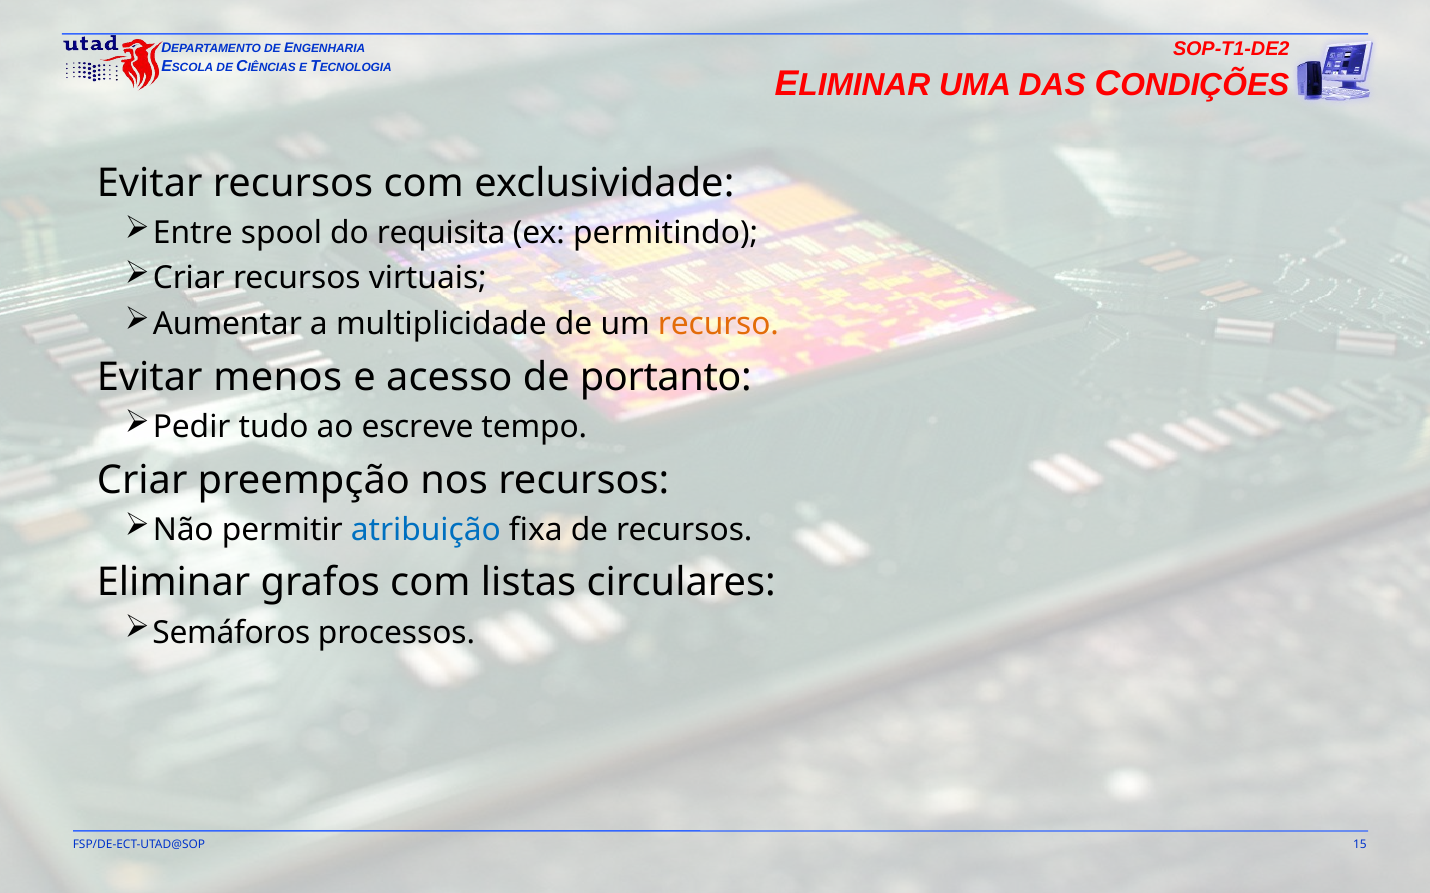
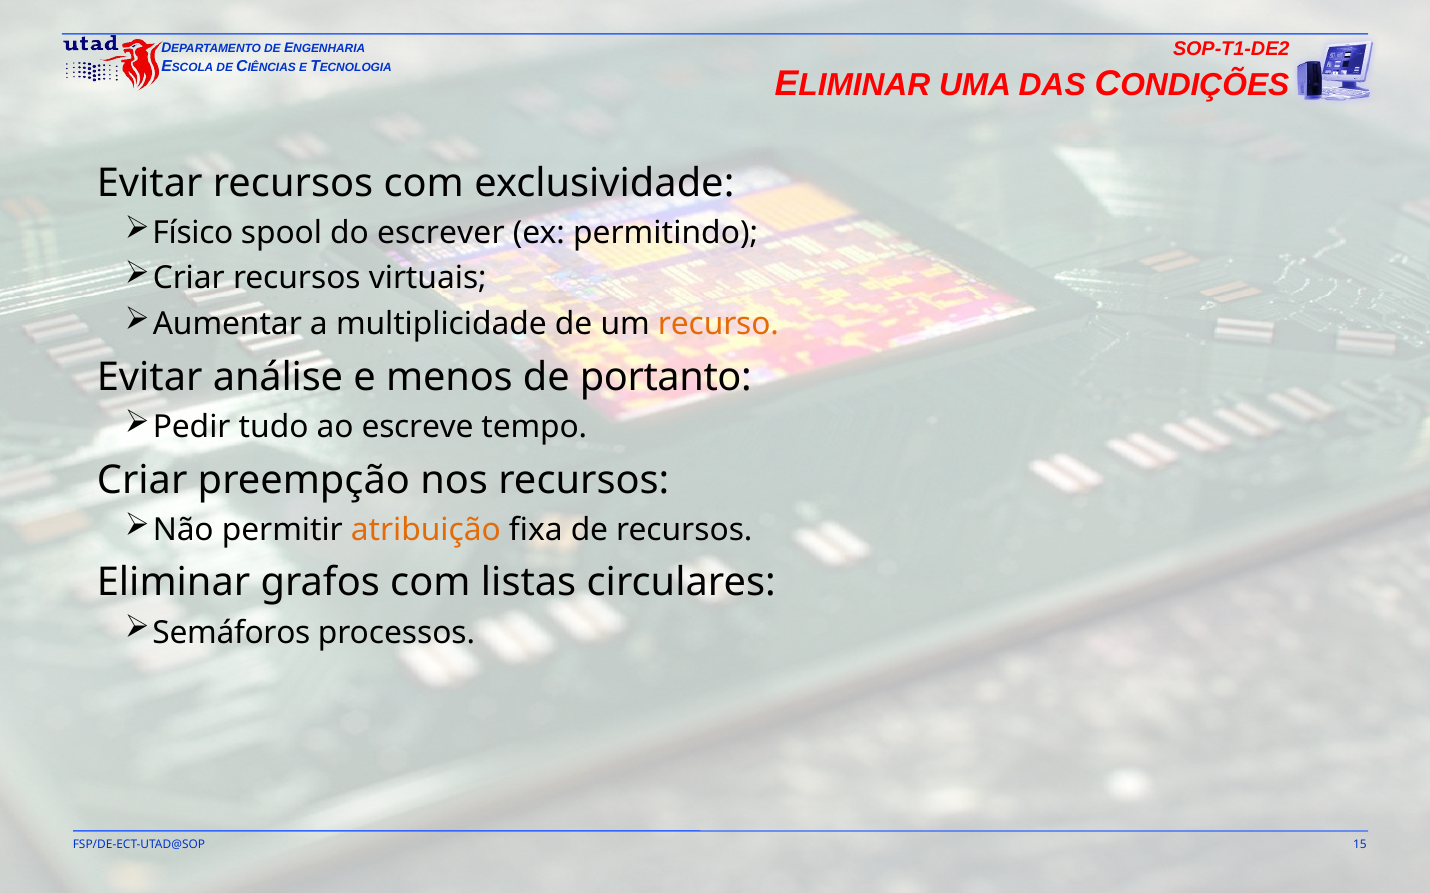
Entre: Entre -> Físico (193, 233)
requisita: requisita -> escrever (441, 233)
menos: menos -> análise (278, 377)
acesso: acesso -> menos (449, 377)
atribuição colour: blue -> orange (426, 530)
